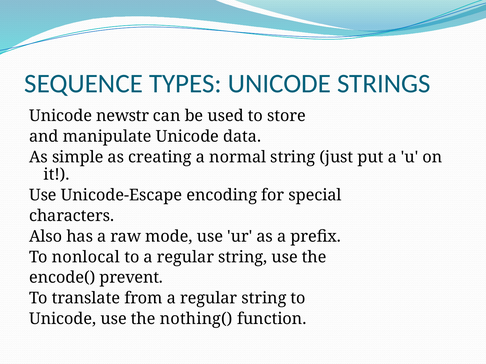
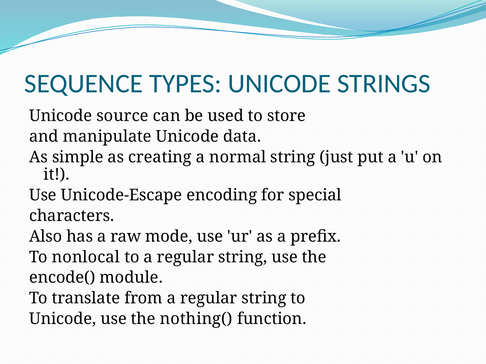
newstr: newstr -> source (123, 116)
prevent: prevent -> module (131, 278)
